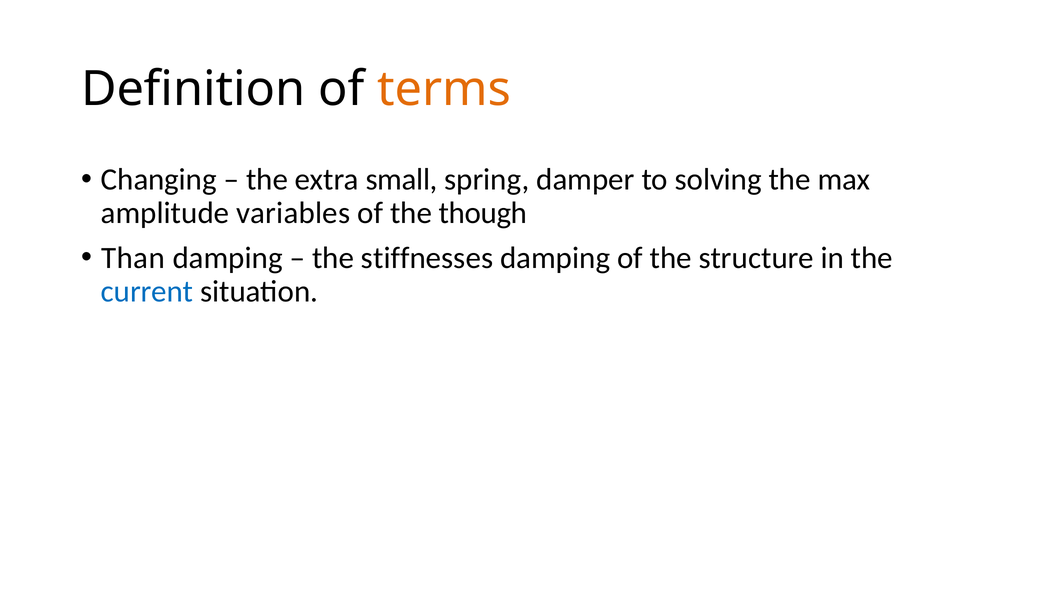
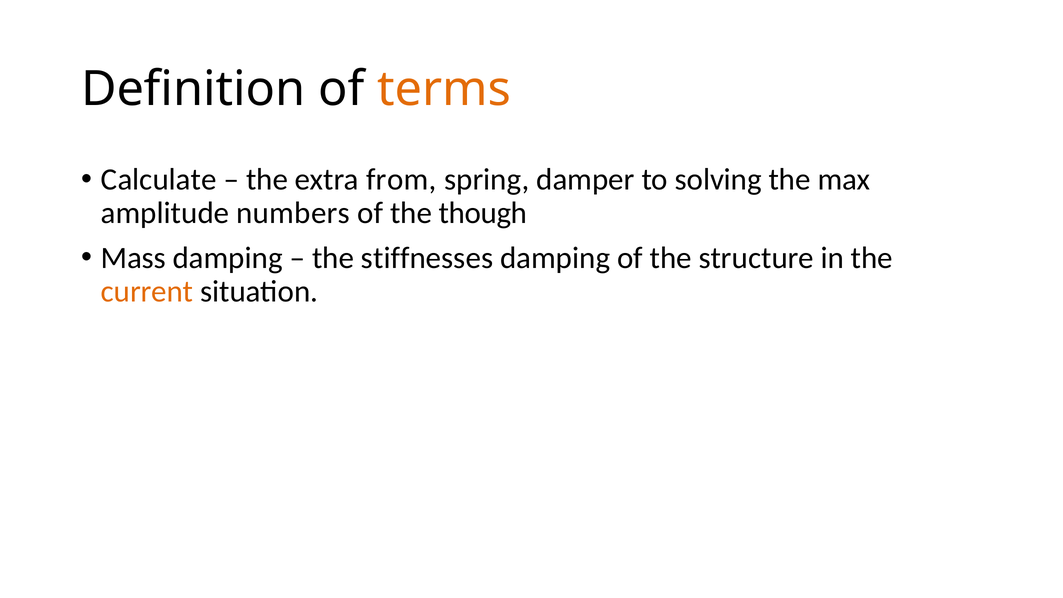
Changing: Changing -> Calculate (159, 180)
small: small -> from (401, 180)
variables: variables -> numbers (293, 213)
Than: Than -> Mass (133, 258)
current colour: blue -> orange (147, 291)
